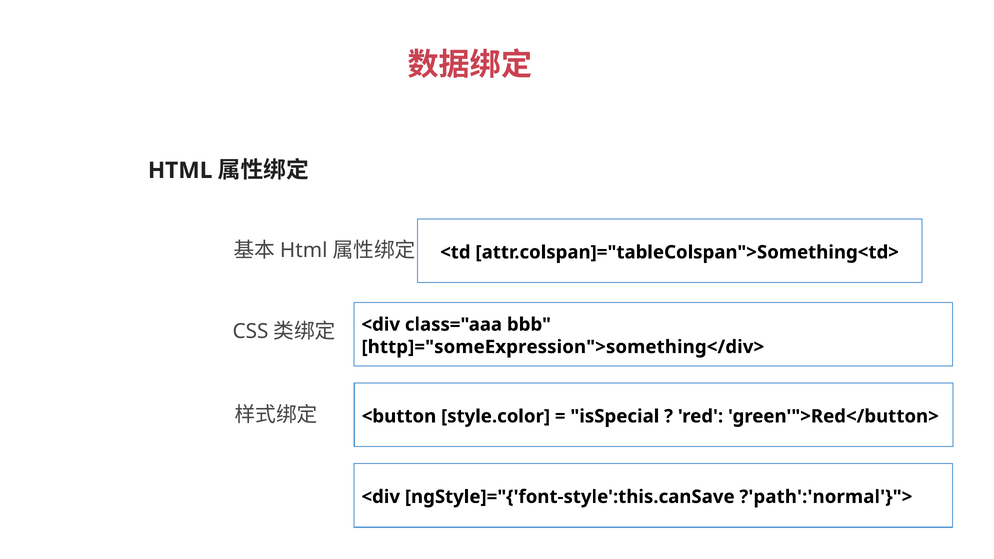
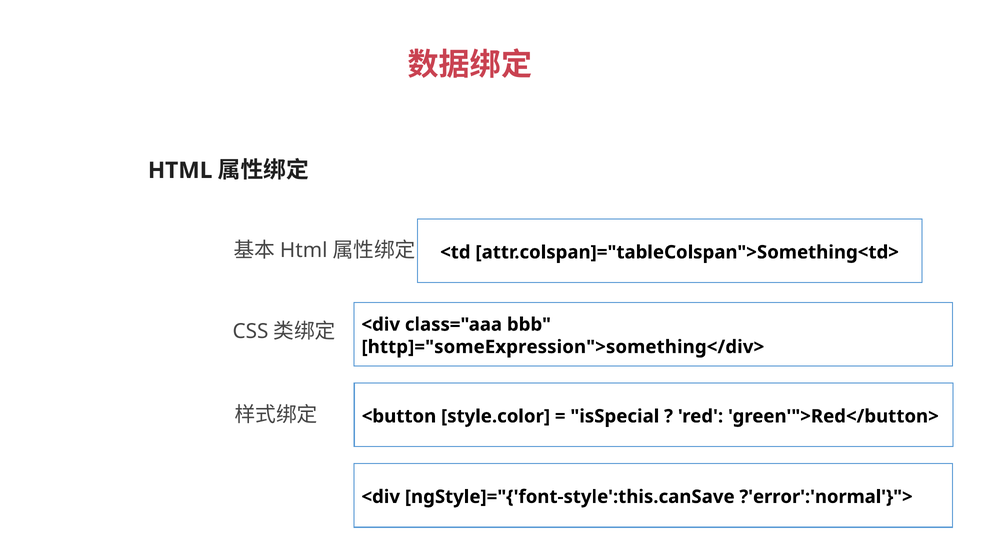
?'path':'normal'}">: ?'path':'normal'}"> -> ?'error':'normal'}"> (826, 497)
